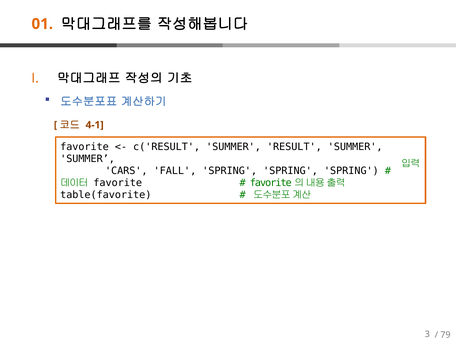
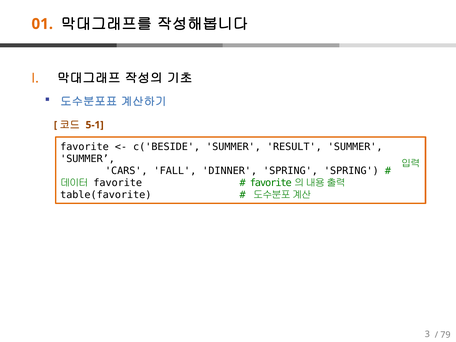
4-1: 4-1 -> 5-1 (95, 125)
c('RESULT: c('RESULT -> c('BESIDE (167, 147)
FALL SPRING: SPRING -> DINNER (230, 171)
